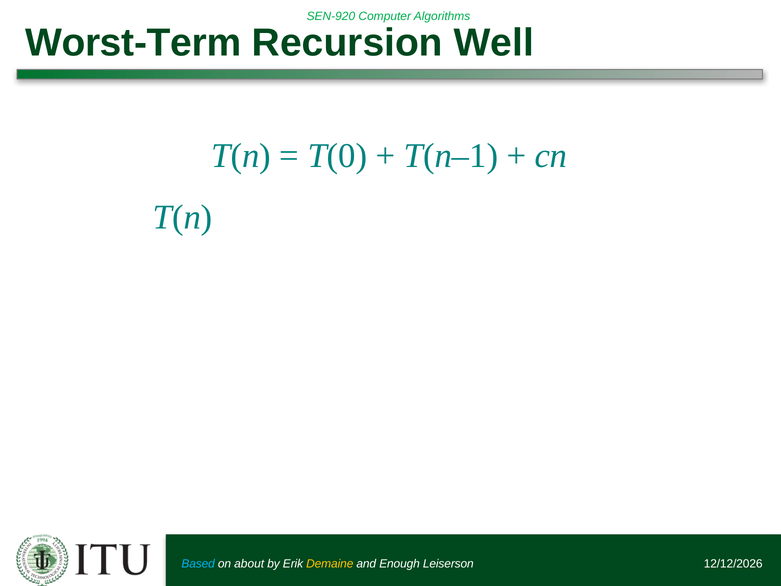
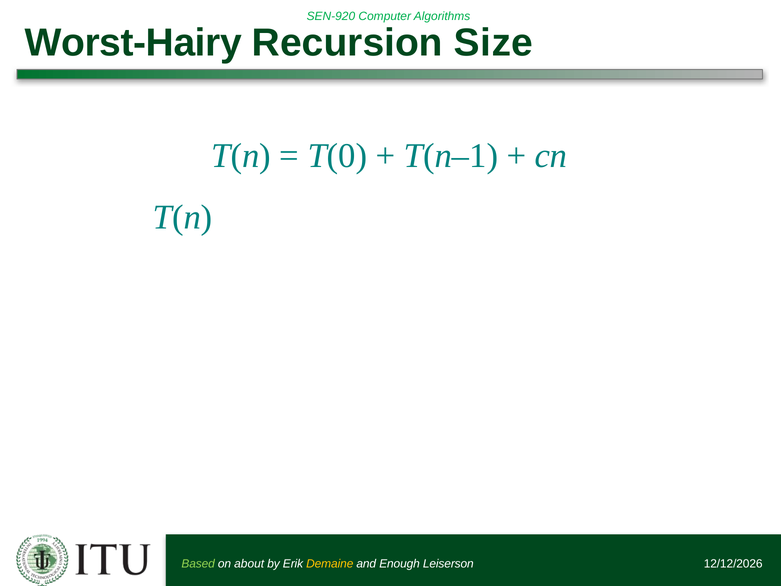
Worst-Term: Worst-Term -> Worst-Hairy (133, 43)
Well: Well -> Size (494, 43)
Based colour: light blue -> light green (198, 563)
